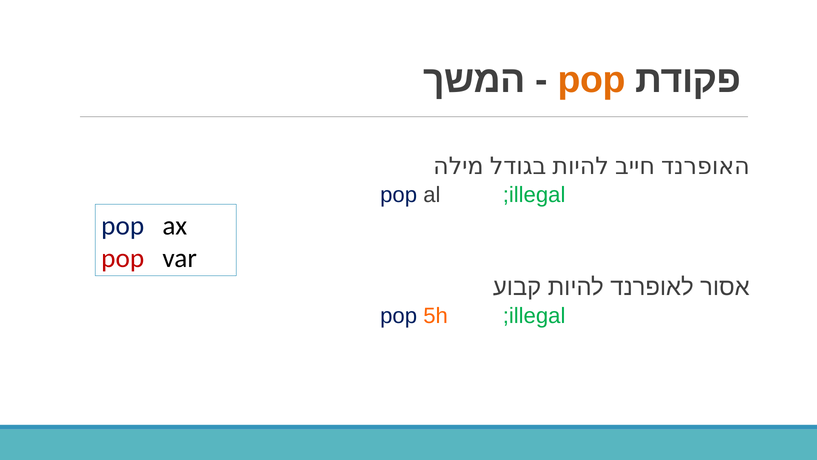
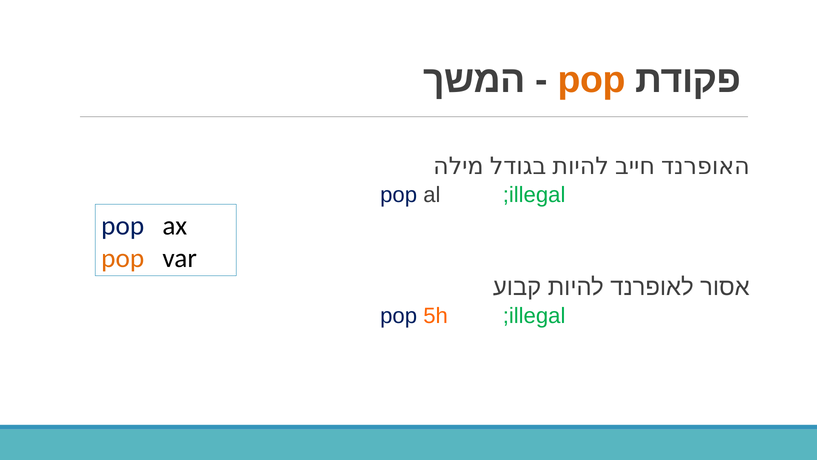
pop colour: red -> orange (123, 258)
